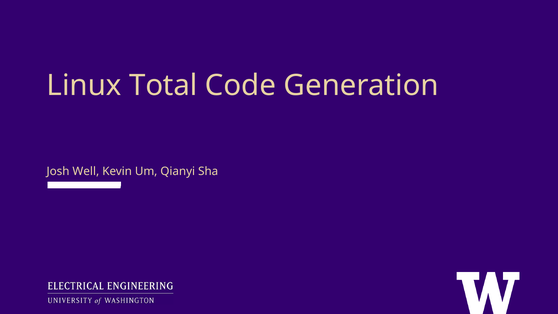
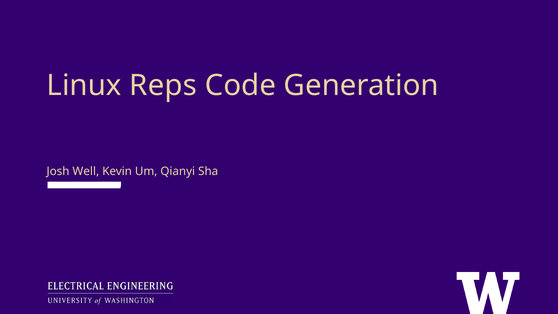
Total: Total -> Reps (163, 86)
